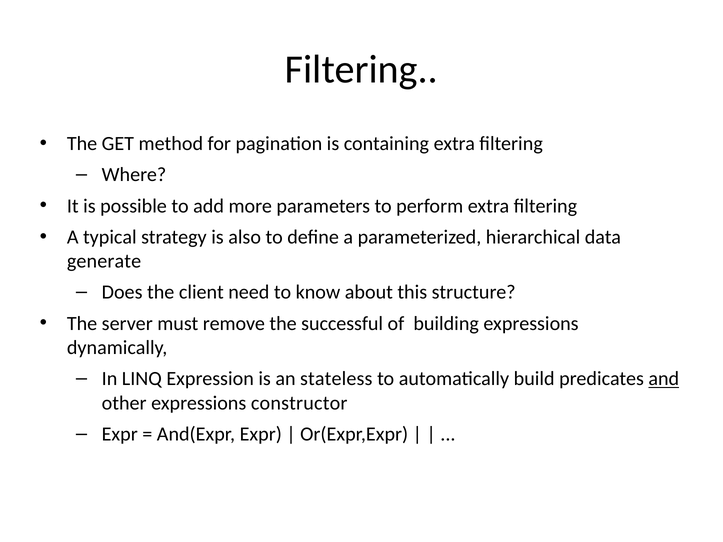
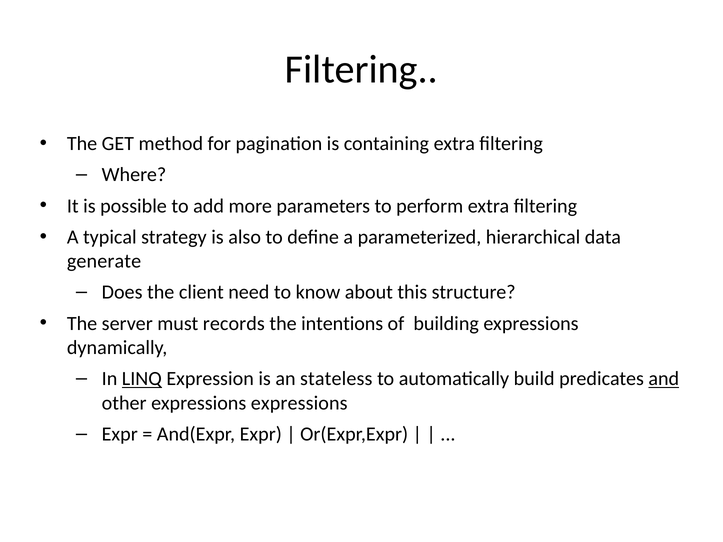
remove: remove -> records (234, 324)
successful: successful -> intentions (342, 324)
LINQ underline: none -> present (142, 379)
expressions constructor: constructor -> expressions (299, 403)
